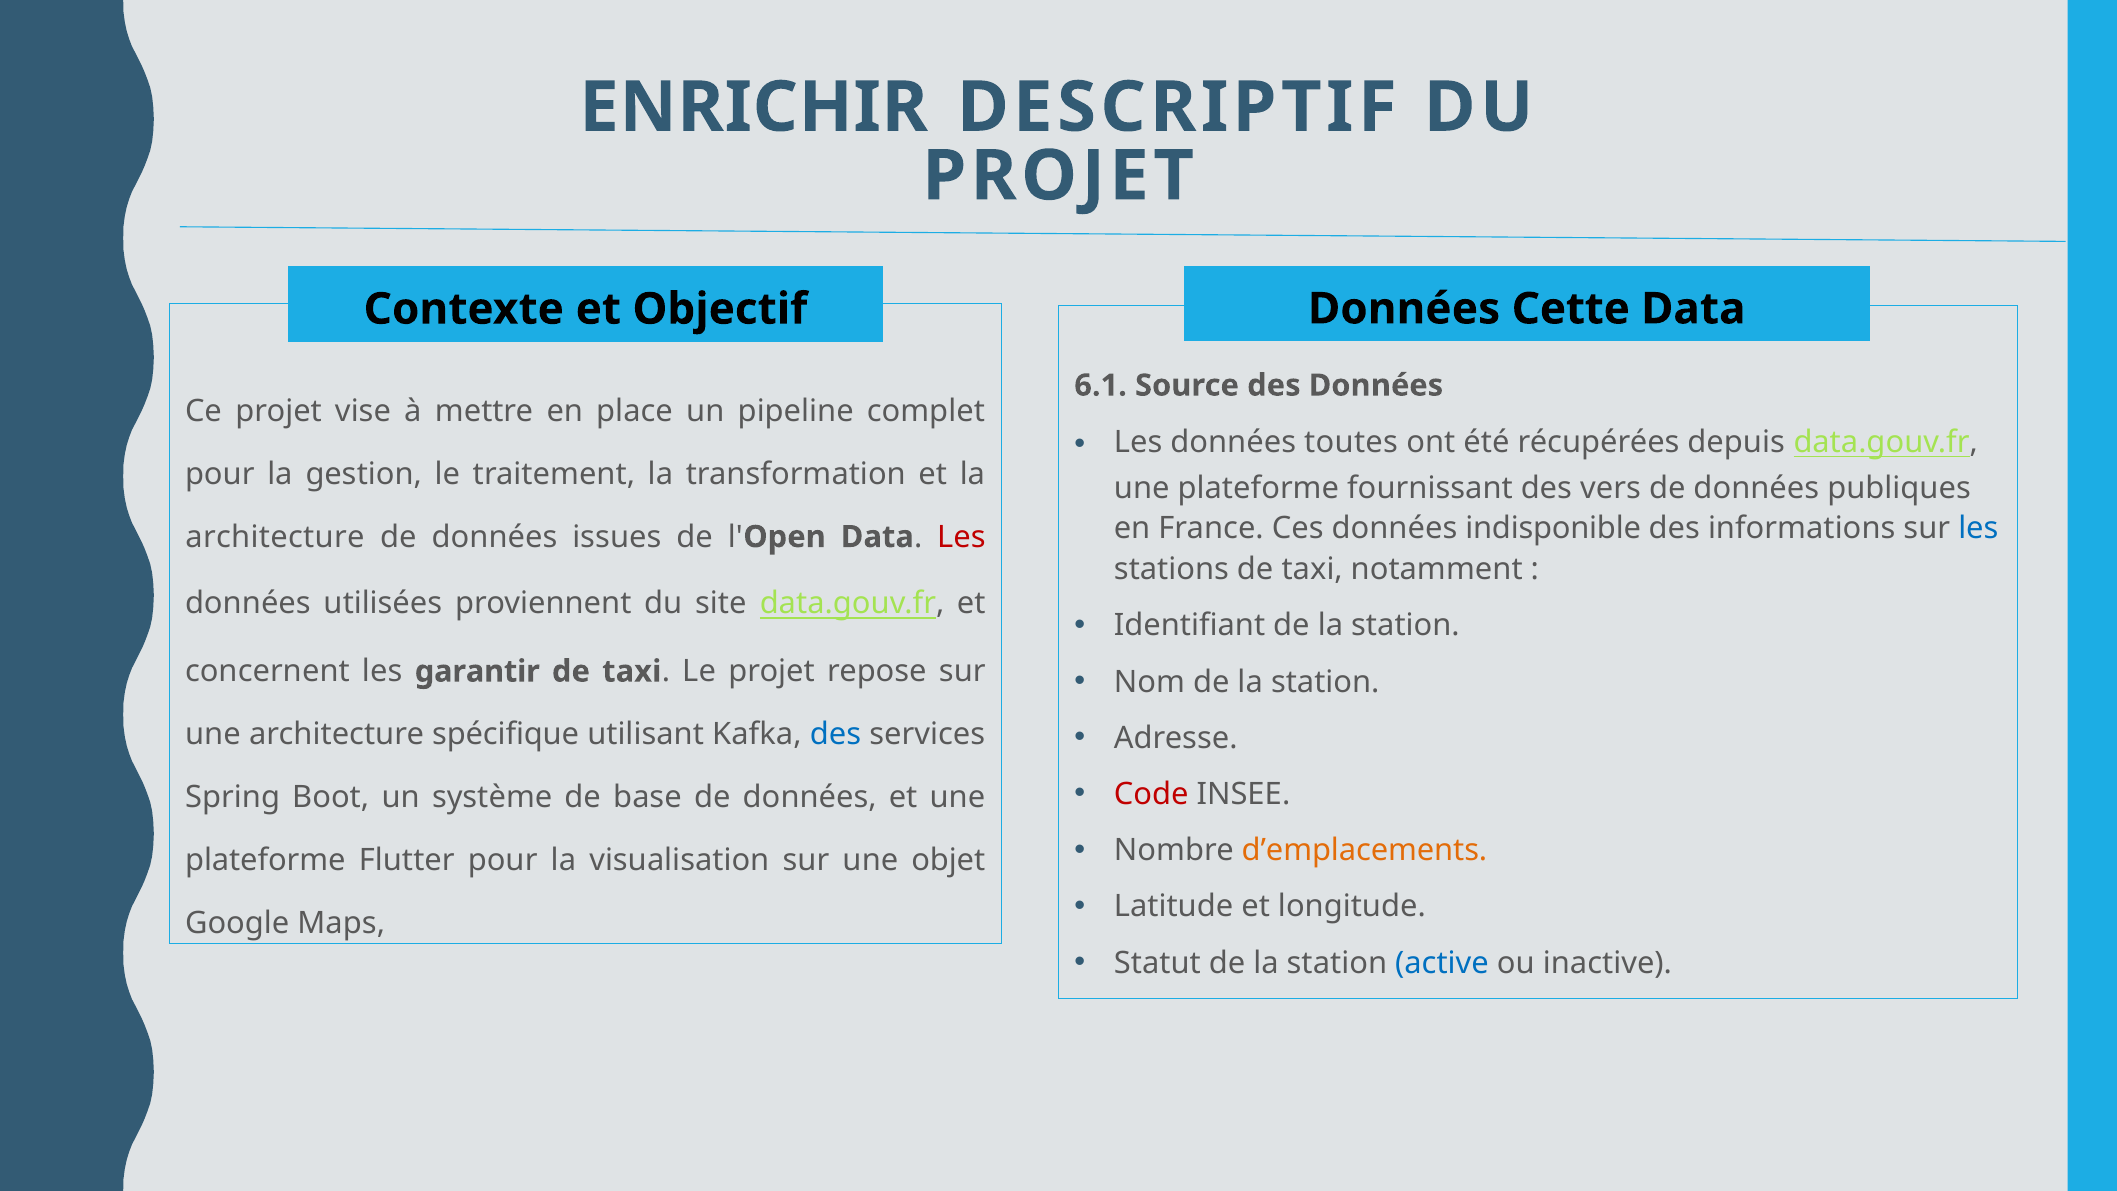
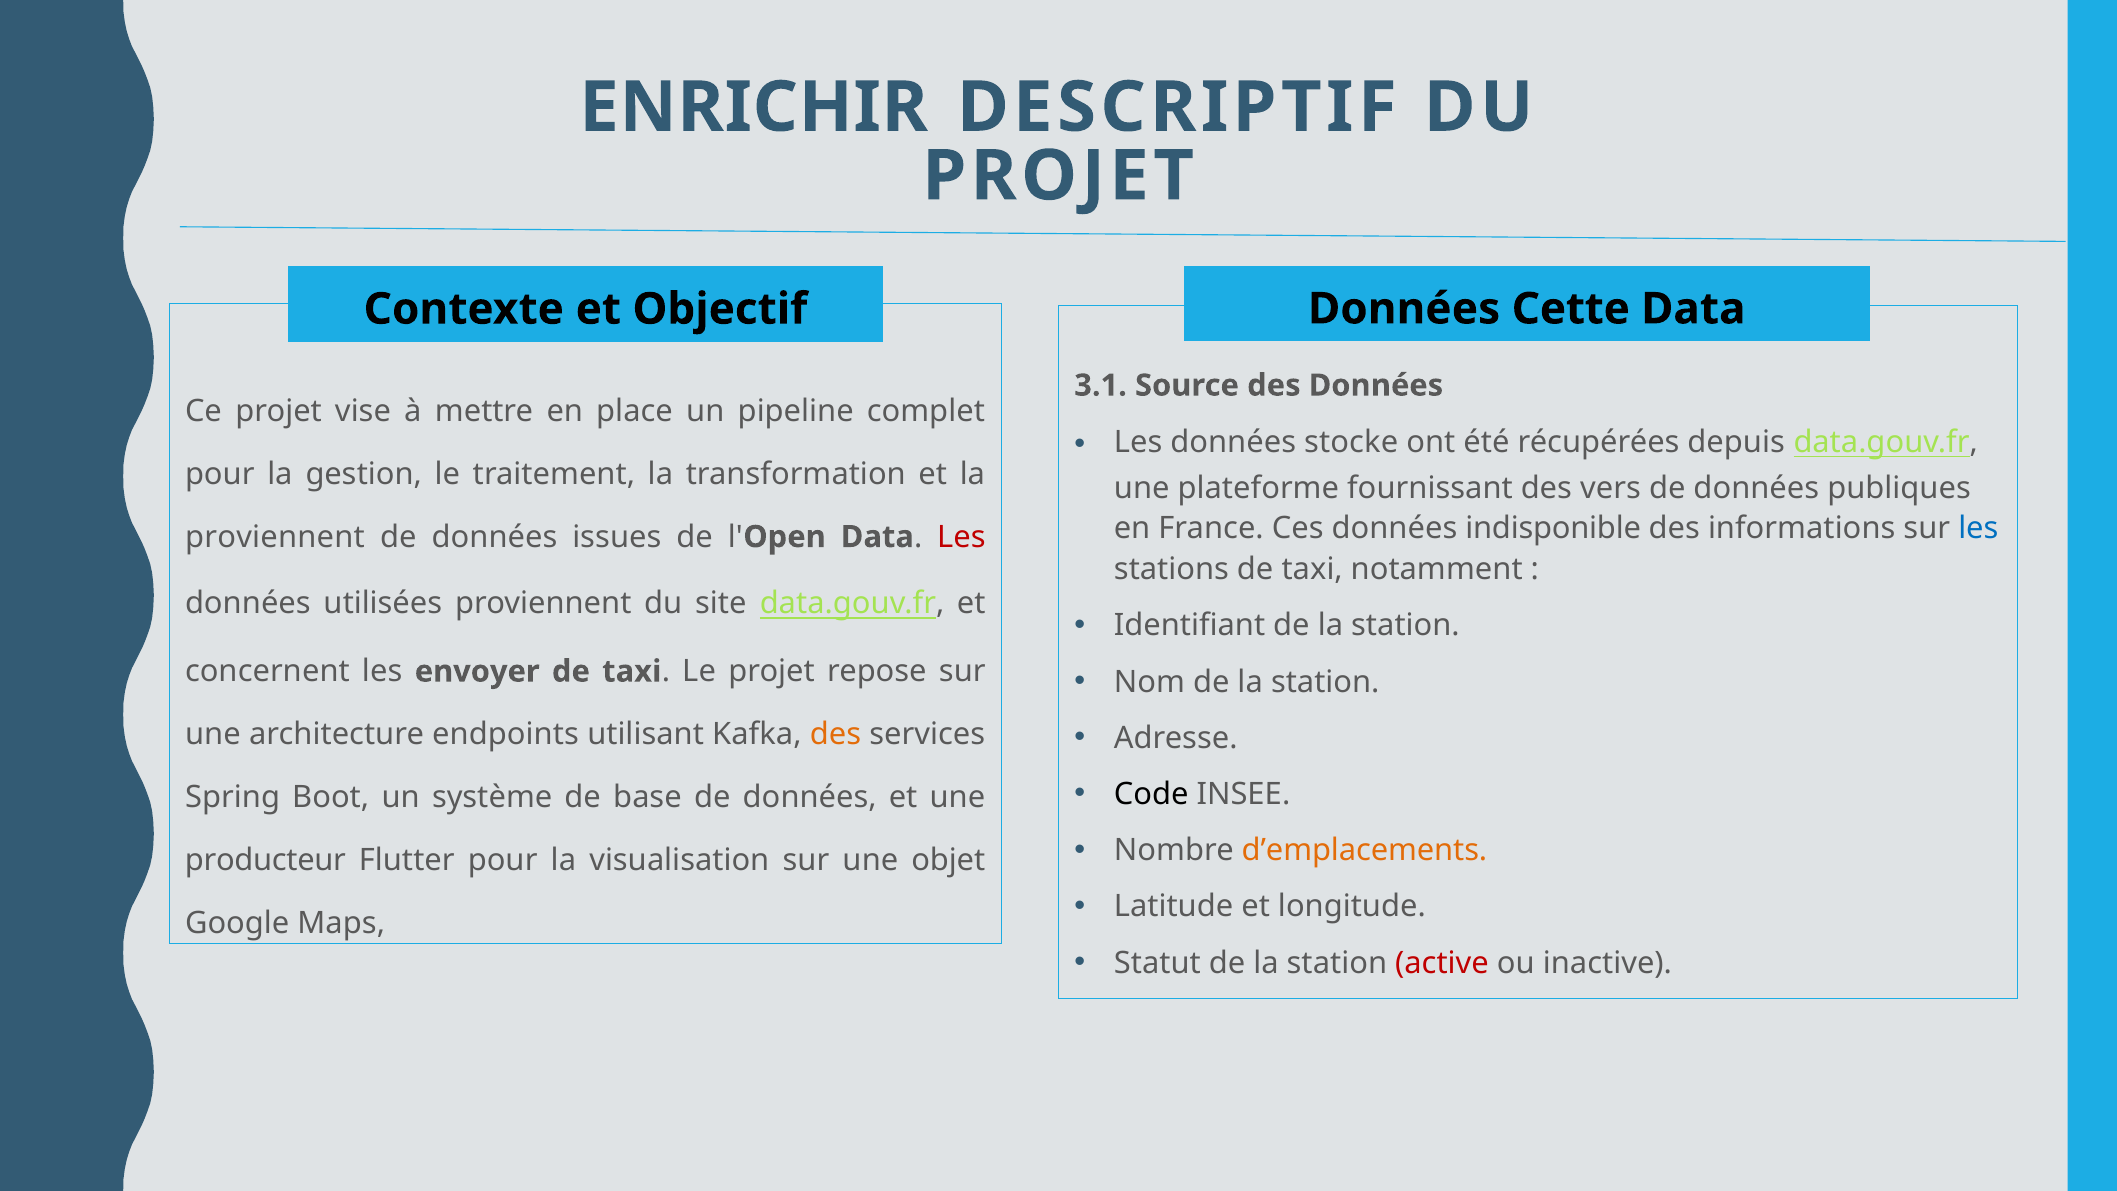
6.1: 6.1 -> 3.1 (1101, 385)
toutes: toutes -> stocke (1351, 442)
architecture: architecture -> proviennent (275, 537)
garantir: garantir -> envoyer (477, 671)
spécifique: spécifique -> endpoints (506, 734)
des colour: blue -> orange (836, 734)
Code colour: red -> black (1151, 794)
plateforme: plateforme -> producteur (265, 860)
active colour: blue -> red (1442, 963)
